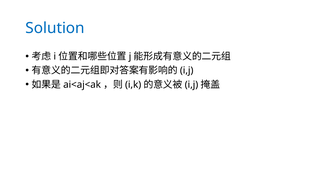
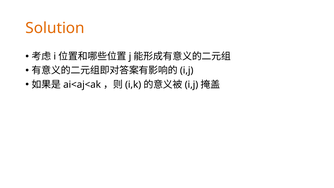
Solution colour: blue -> orange (55, 28)
